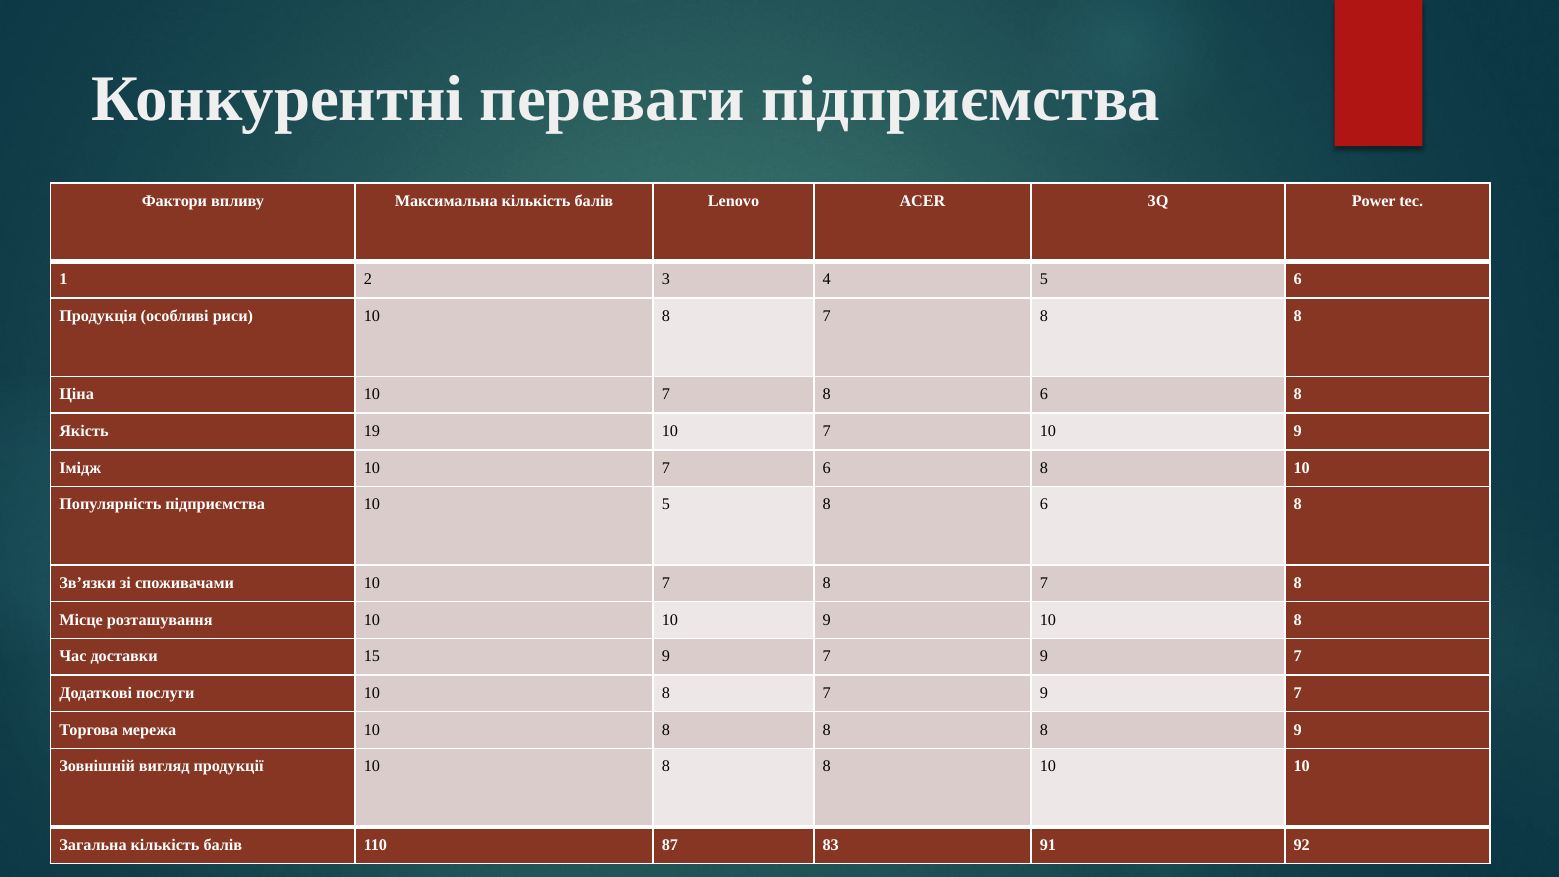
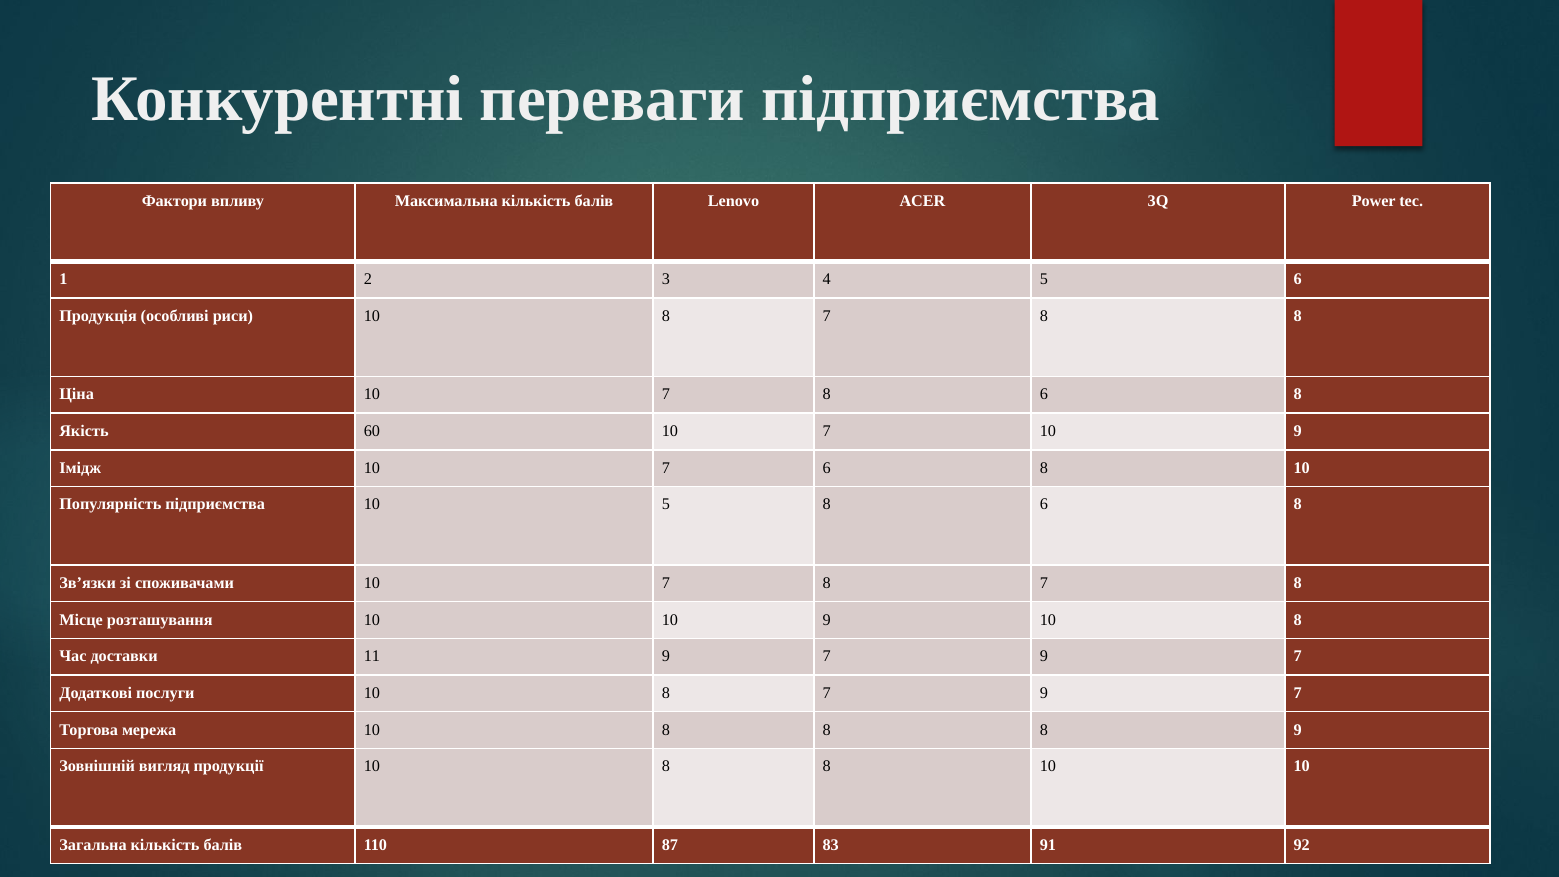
19: 19 -> 60 (372, 431)
15: 15 -> 11 (372, 656)
